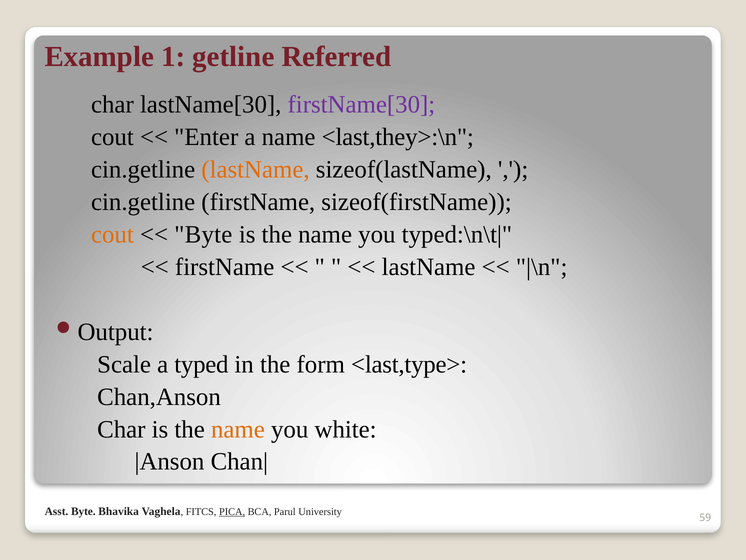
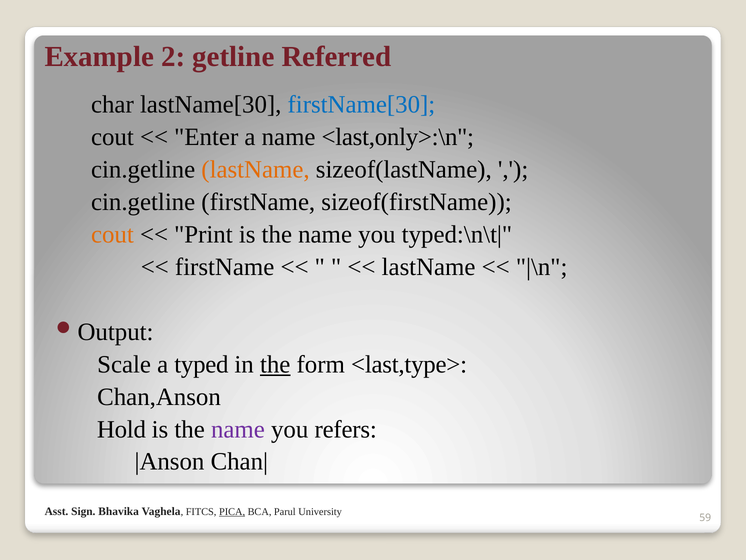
1: 1 -> 2 (173, 57)
firstName[30 colour: purple -> blue (361, 105)
<last,they>:\n: <last,they>:\n -> <last,only>:\n (398, 137)
Byte: Byte -> Print (203, 234)
the underline: none -> present (275, 364)
Char: Char -> Hold (121, 429)
name colour: orange -> purple (238, 429)
white: white -> refers (346, 429)
Asst Byte: Byte -> Sign (83, 511)
